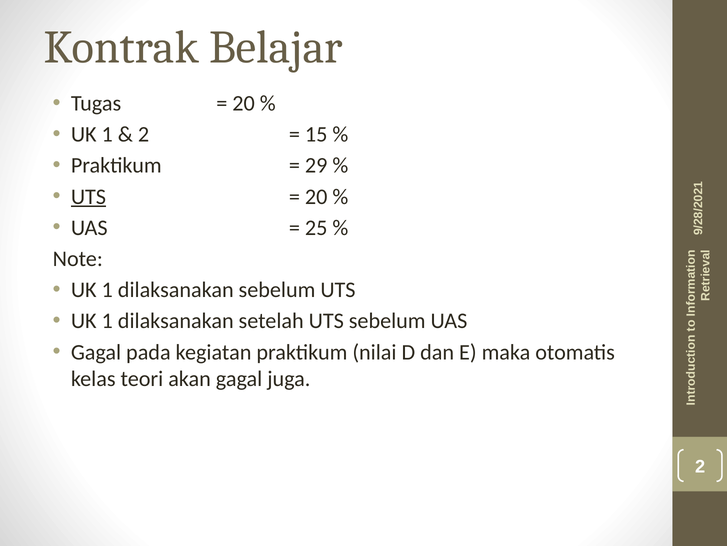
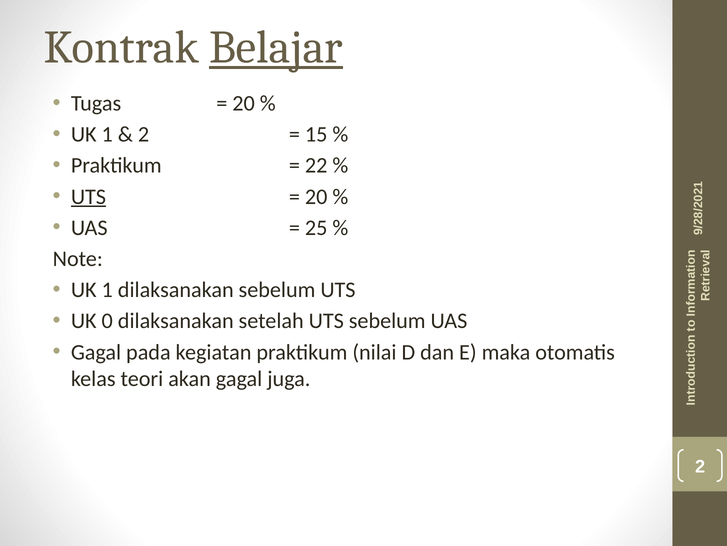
Belajar underline: none -> present (276, 47)
29: 29 -> 22 (316, 165)
1: 1 -> 0 (107, 321)
